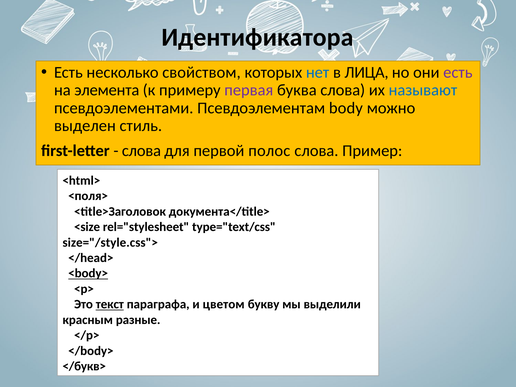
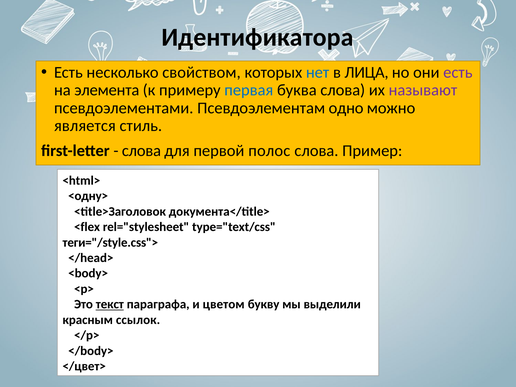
первая colour: purple -> blue (249, 90)
называют colour: blue -> purple (423, 90)
body: body -> одно (346, 108)
выделен: выделен -> является (85, 126)
<поля>: <поля> -> <одну> (88, 196)
<size: <size -> <flex (87, 227)
size="/style.css">: size="/style.css"> -> теги="/style.css"> (110, 242)
<body> underline: present -> none (88, 273)
разные: разные -> ссылок (138, 320)
</букв>: </букв> -> </цвет> (84, 366)
